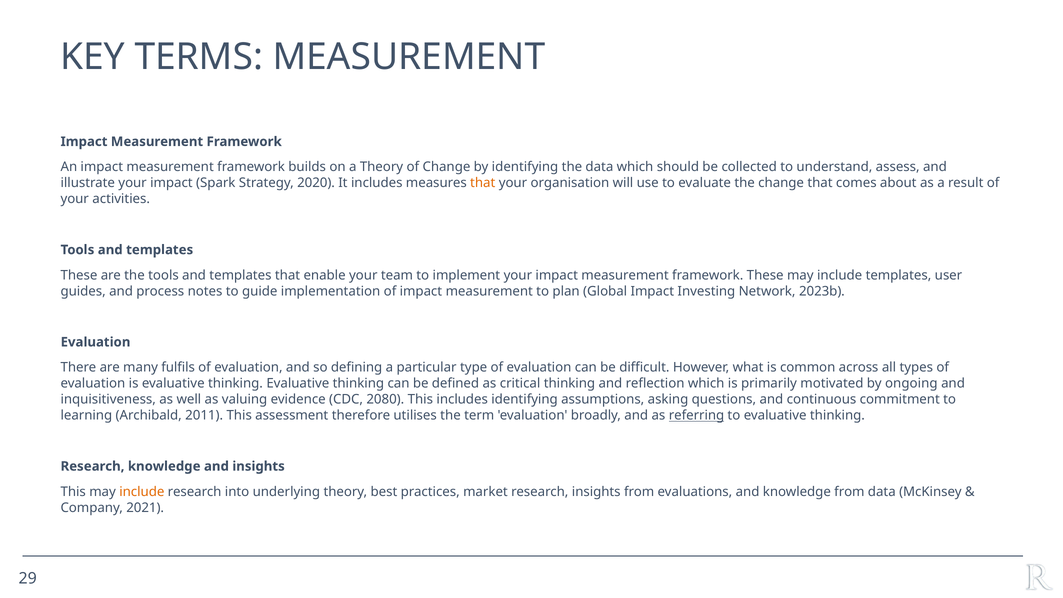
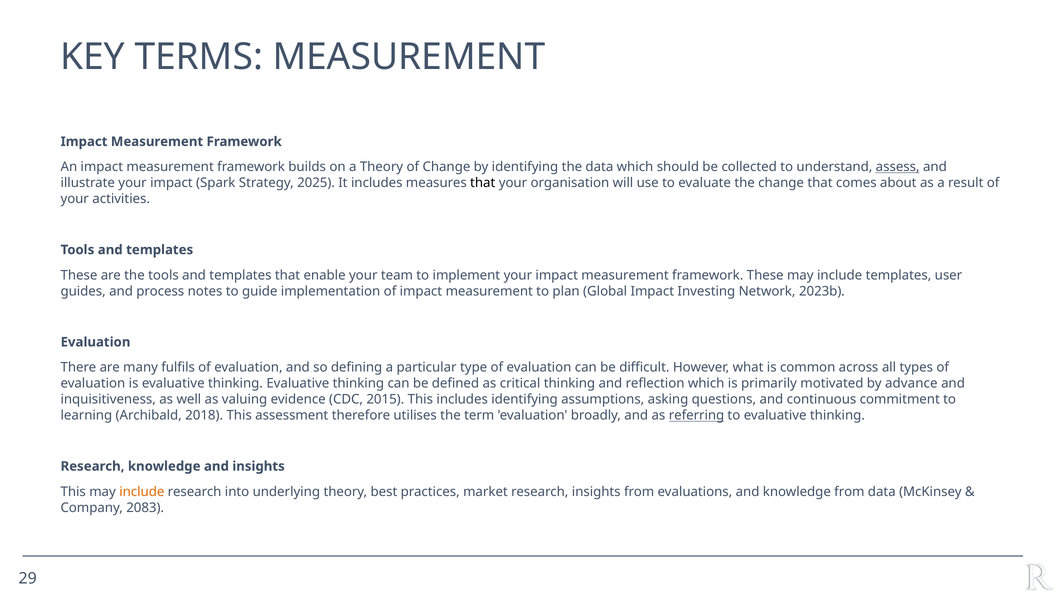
assess underline: none -> present (898, 167)
2020: 2020 -> 2025 (316, 183)
that colour: orange -> black (483, 183)
ongoing: ongoing -> advance (911, 383)
2080: 2080 -> 2015 (385, 399)
2011: 2011 -> 2018 (204, 415)
2021: 2021 -> 2083 (145, 508)
